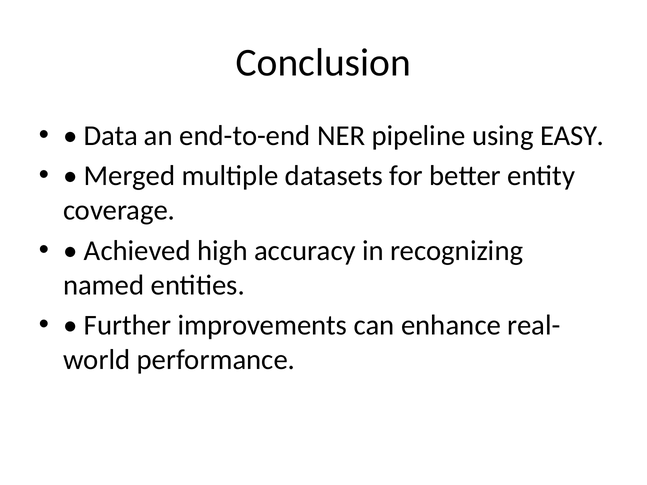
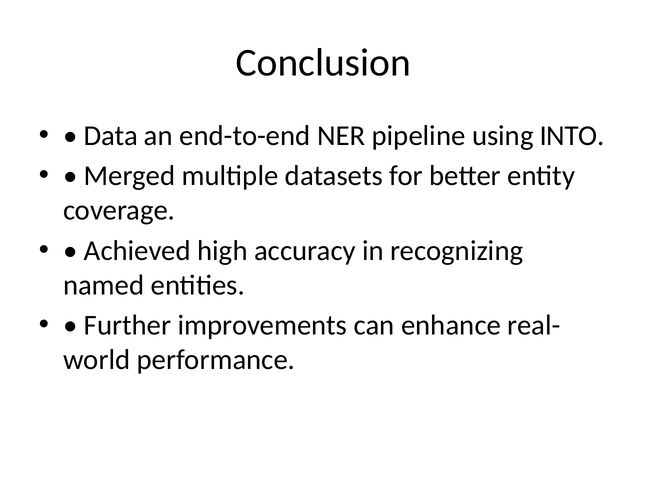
EASY: EASY -> INTO (572, 136)
